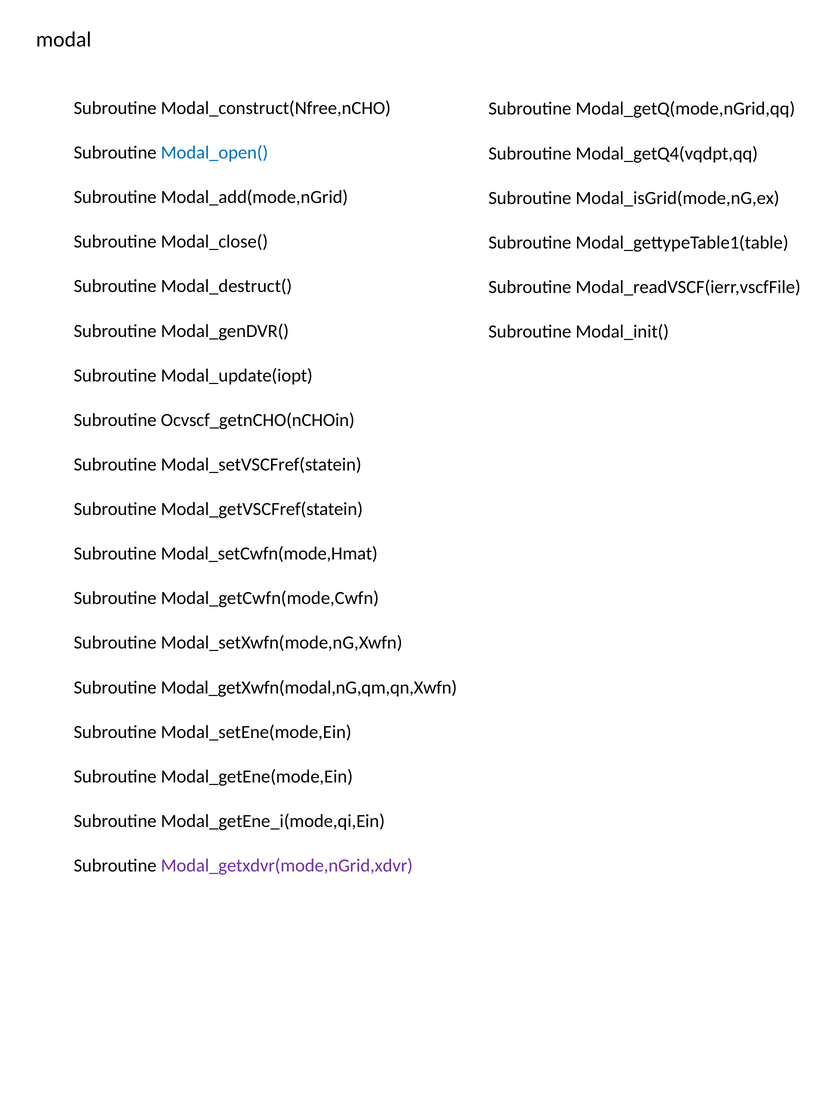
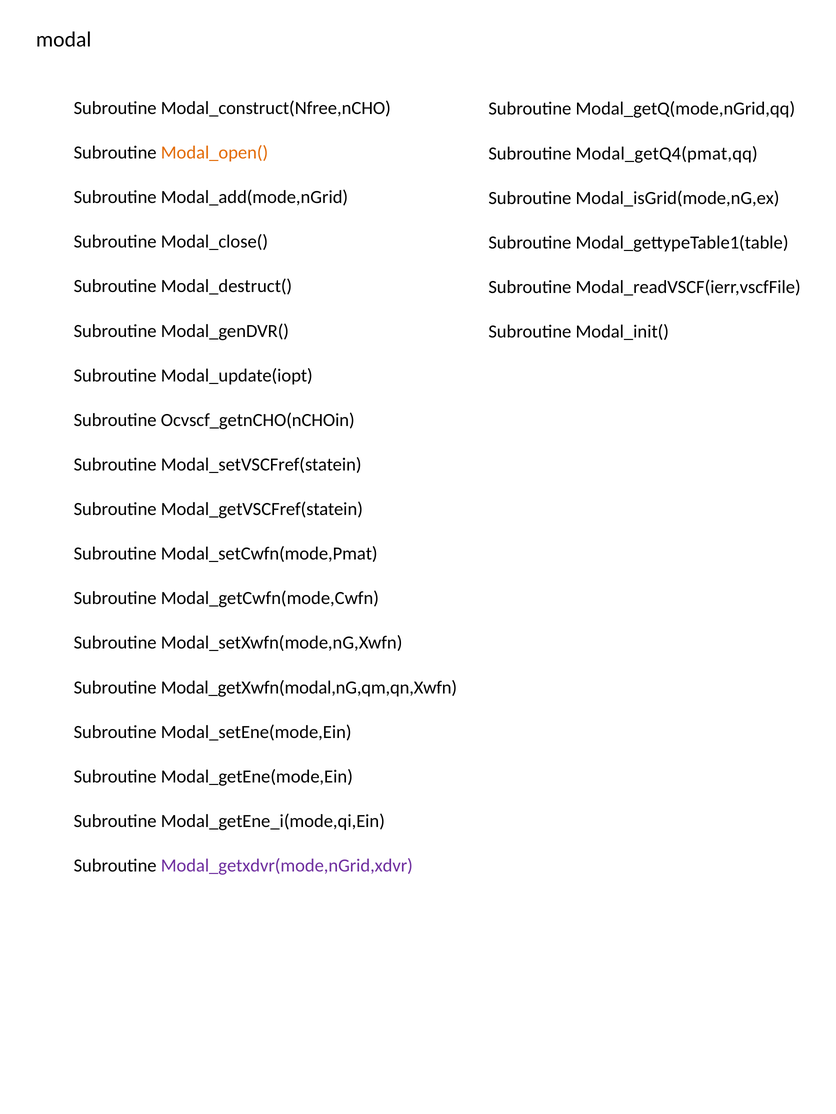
Modal_open( colour: blue -> orange (214, 153)
Modal_getQ4(vqdpt,qq: Modal_getQ4(vqdpt,qq -> Modal_getQ4(pmat,qq (667, 153)
Modal_setCwfn(mode,Hmat: Modal_setCwfn(mode,Hmat -> Modal_setCwfn(mode,Pmat (269, 554)
